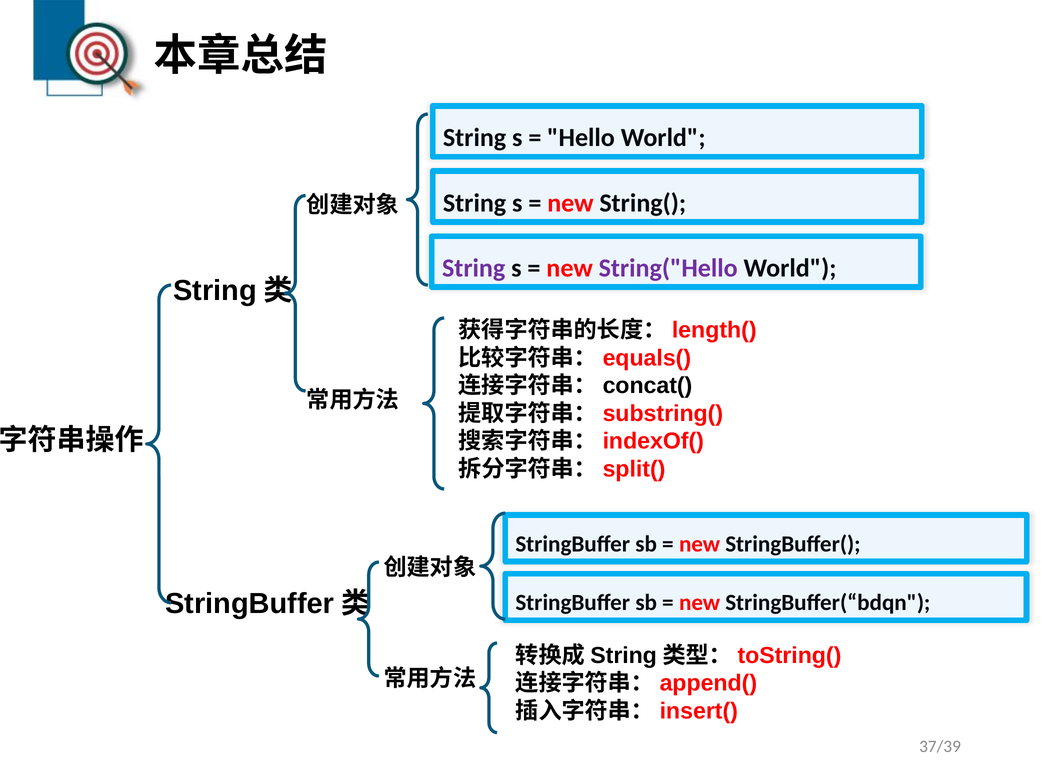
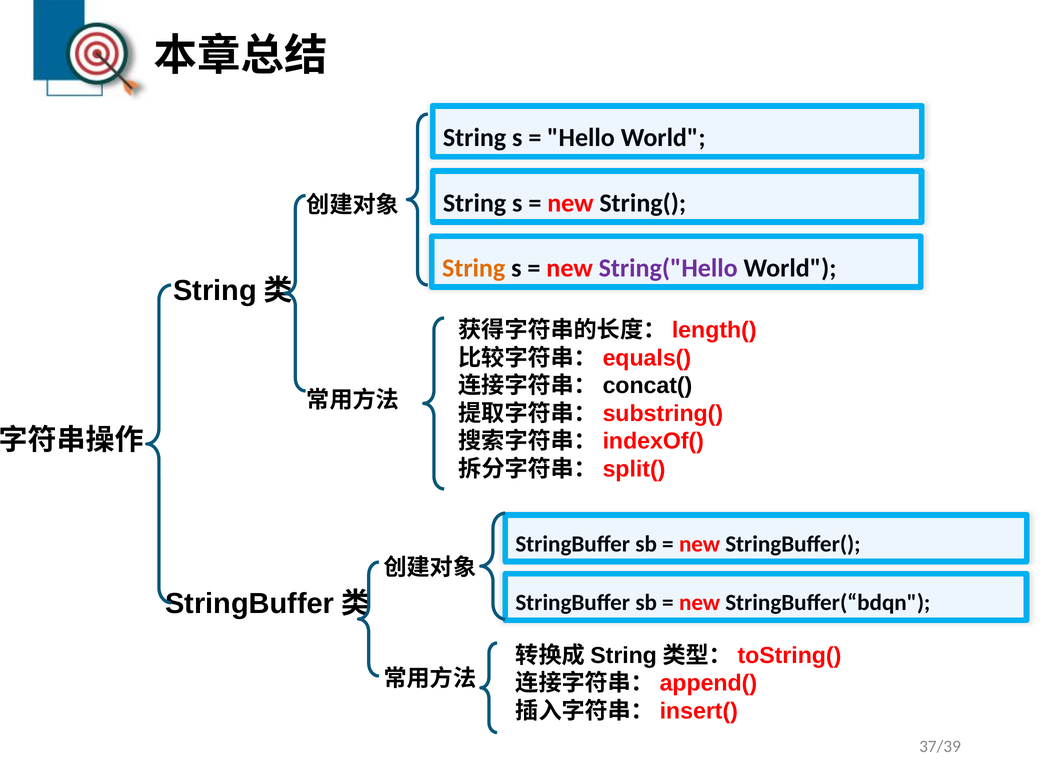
String colour: purple -> orange (474, 268)
